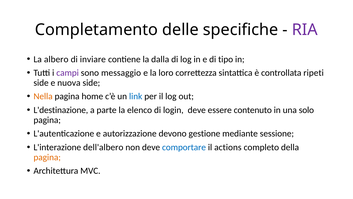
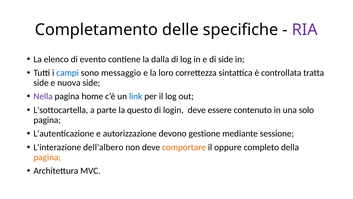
albero: albero -> elenco (56, 59)
inviare: inviare -> evento (93, 59)
di tipo: tipo -> side (226, 59)
campi colour: purple -> blue (68, 73)
ripeti: ripeti -> tratta (314, 73)
Nella colour: orange -> purple (43, 96)
L'destinazione: L'destinazione -> L'sottocartella (61, 110)
elenco: elenco -> questo (140, 110)
comportare colour: blue -> orange (184, 147)
actions: actions -> oppure (228, 147)
